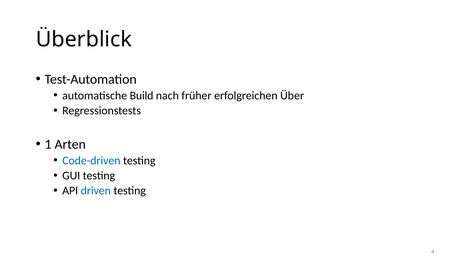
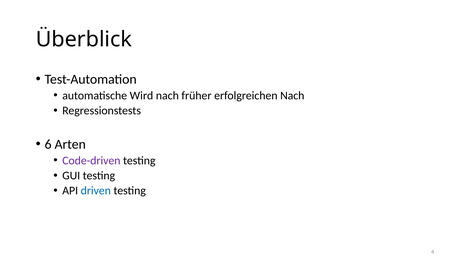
Build: Build -> Wird (141, 96)
erfolgreichen Über: Über -> Nach (292, 96)
1: 1 -> 6 (48, 145)
Code-driven colour: blue -> purple (91, 161)
